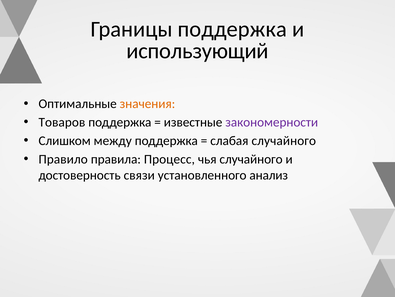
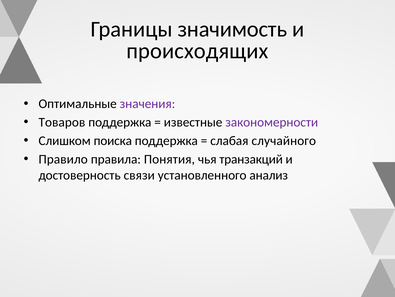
Границы поддержка: поддержка -> значимость (232, 29)
использующий: использующий -> происходящих (197, 51)
значения colour: orange -> purple (147, 104)
между: между -> поиска (113, 140)
Процесс: Процесс -> Понятия (169, 159)
чья случайного: случайного -> транзакций (251, 159)
